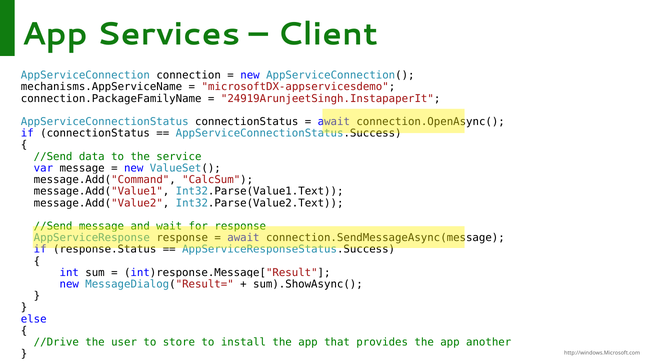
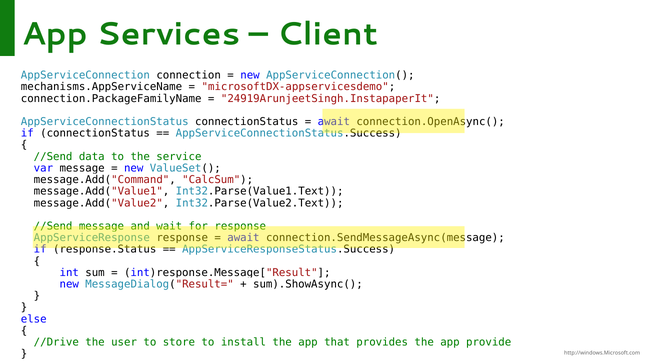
another: another -> provide (489, 342)
